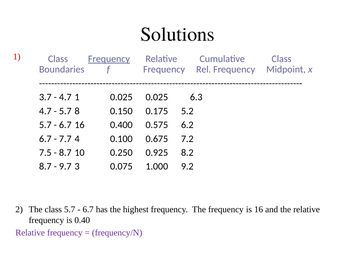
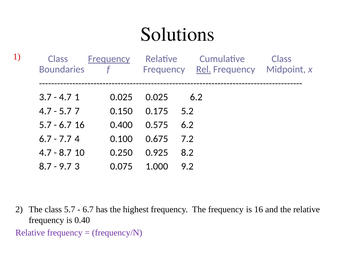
Rel underline: none -> present (204, 69)
0.025 6.3: 6.3 -> 6.2 (196, 97)
8: 8 -> 7 (77, 111)
7.5: 7.5 -> 4.7 (45, 152)
